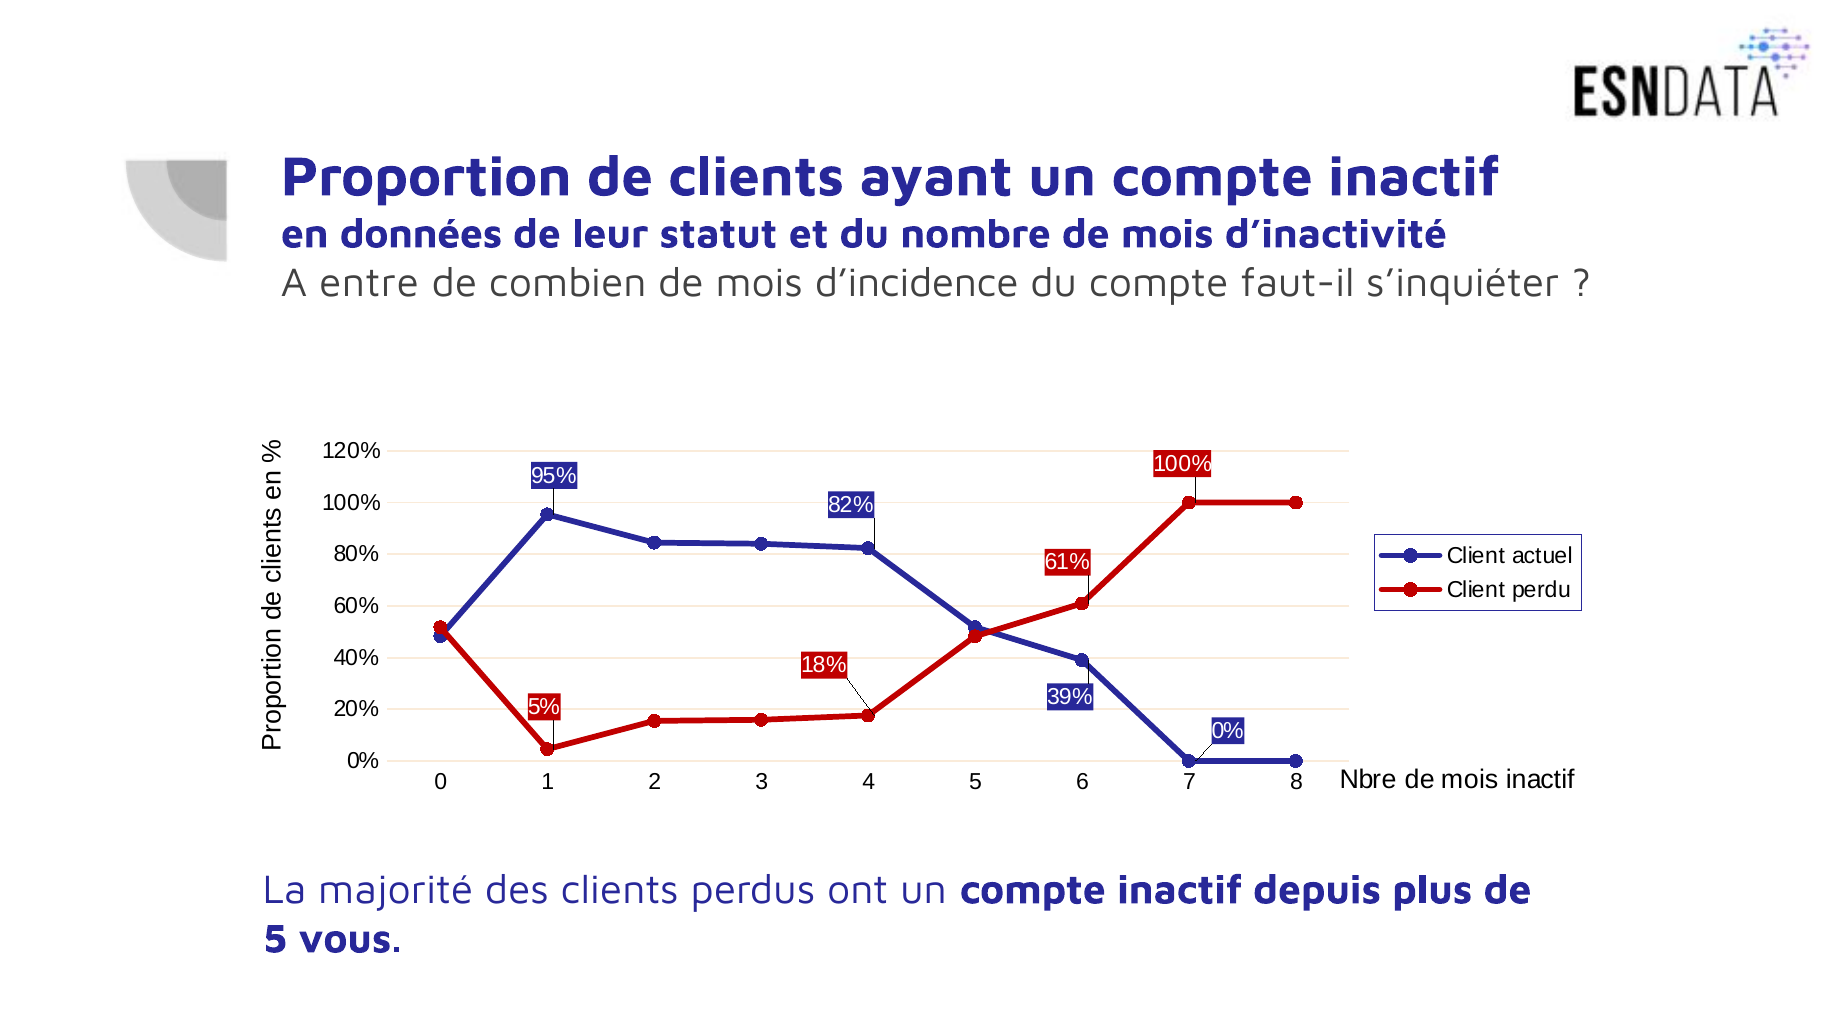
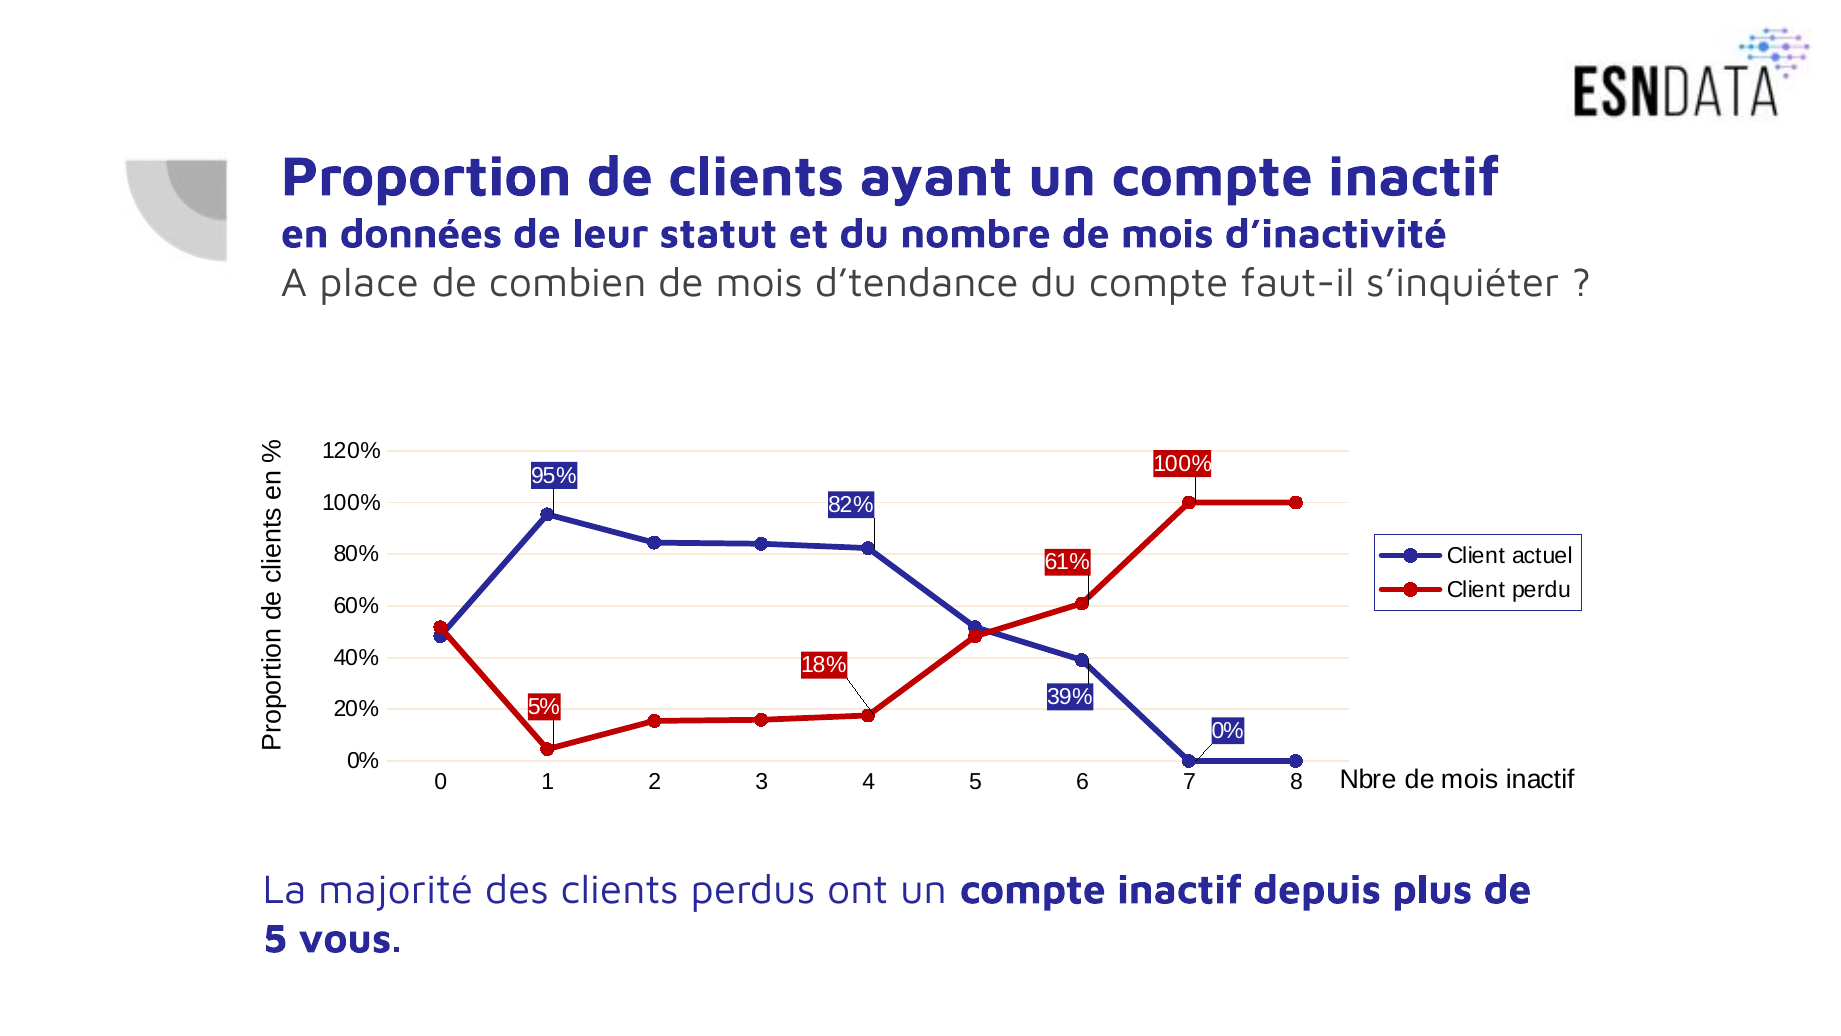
entre: entre -> place (369, 283)
d’incidence: d’incidence -> d’tendance (917, 283)
